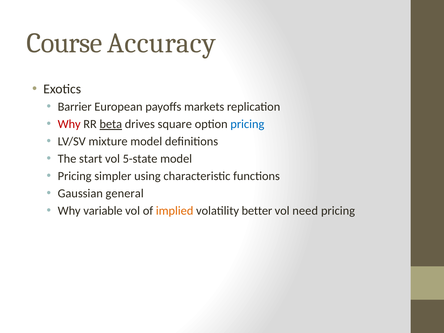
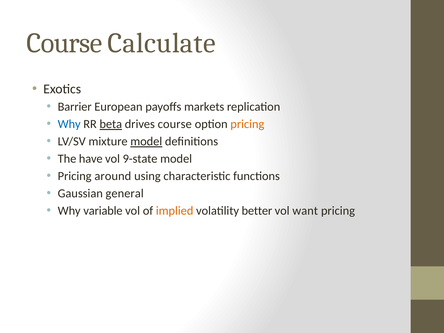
Accuracy: Accuracy -> Calculate (162, 43)
Why colour: red -> blue (69, 124)
drives square: square -> course (175, 124)
pricing colour: blue -> orange (247, 124)
model underline: none -> present (146, 142)
start: start -> have (91, 159)
5-state: 5-state -> 9-state (140, 159)
simpler: simpler -> around (113, 176)
need: need -> want (305, 211)
